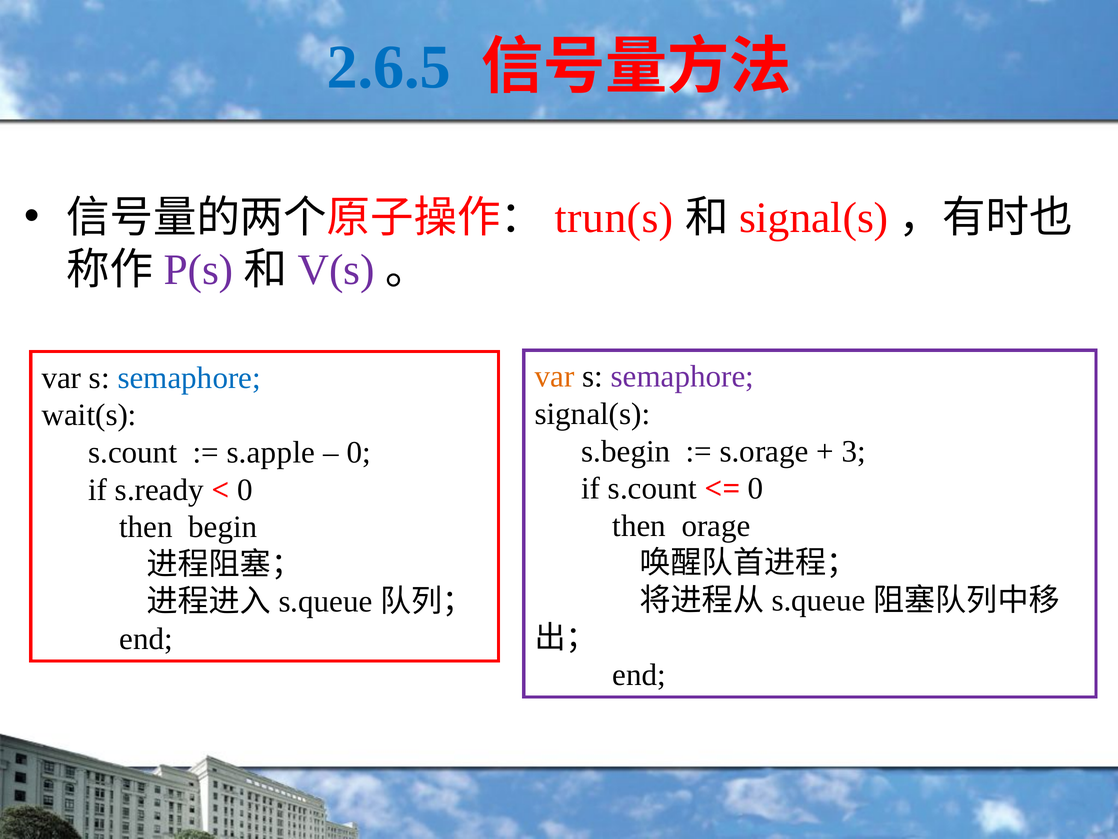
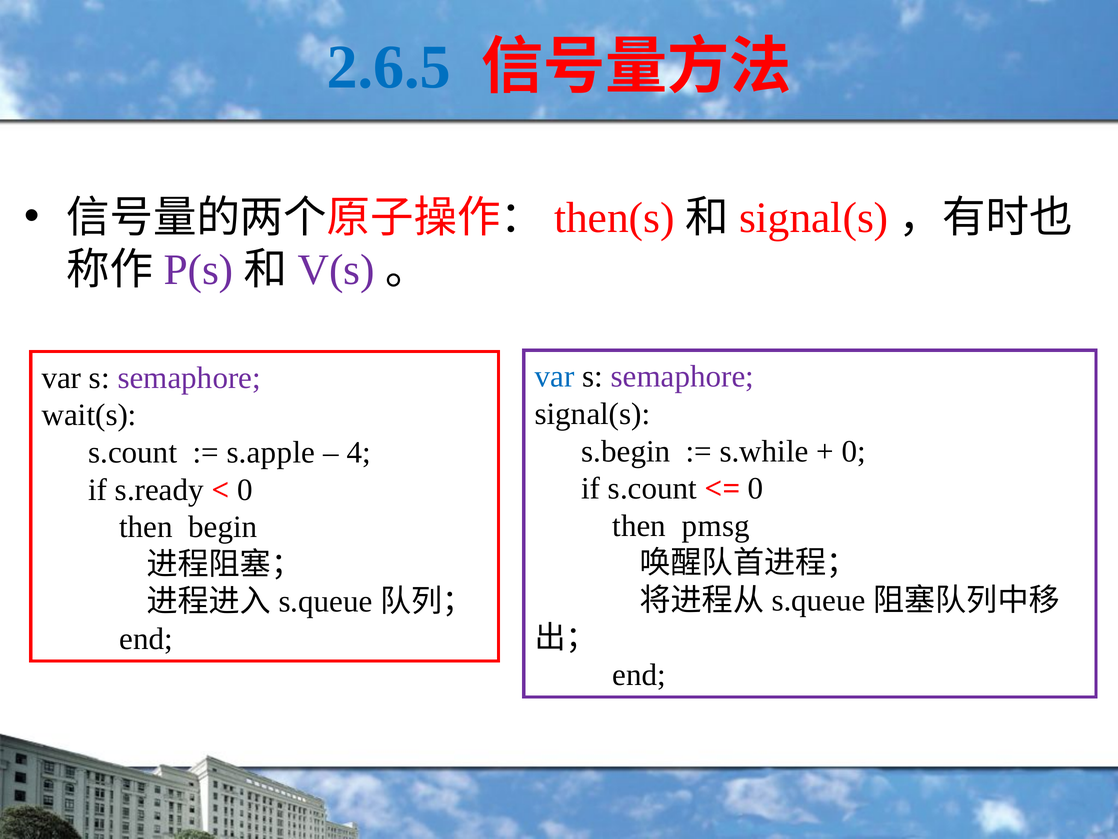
trun(s: trun(s -> then(s (614, 218)
var colour: orange -> blue (555, 376)
semaphore colour: blue -> purple (189, 378)
s.orage: s.orage -> s.while (764, 451)
3: 3 -> 0 (854, 451)
0: 0 -> 4 (359, 452)
orage: orage -> pmsg (716, 526)
